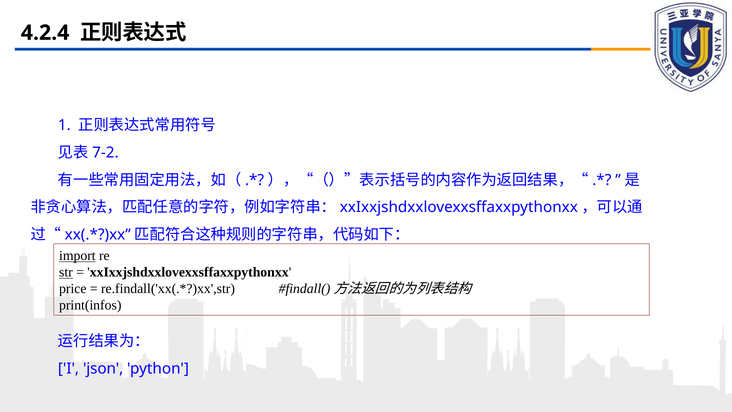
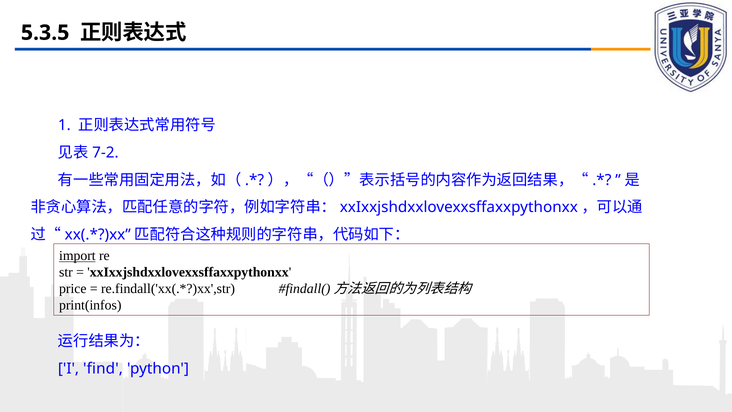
4.2.4: 4.2.4 -> 5.3.5 (45, 33)
str underline: present -> none (66, 272)
json: json -> find (103, 368)
